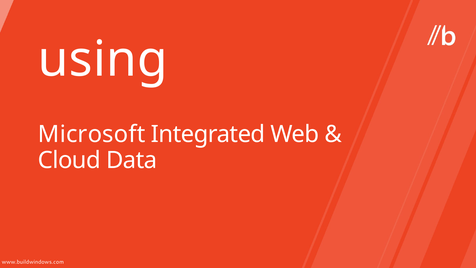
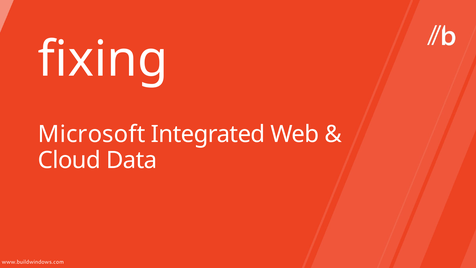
using: using -> fixing (103, 59)
